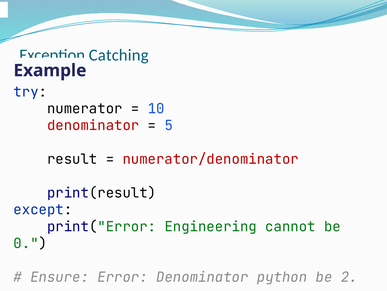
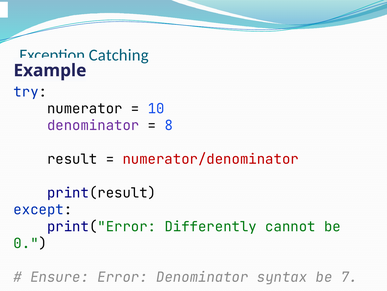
denominator colour: red -> purple (93, 125)
5: 5 -> 8 (169, 125)
Engineering: Engineering -> Differently (211, 226)
python: python -> syntax (282, 277)
2: 2 -> 7 (349, 277)
